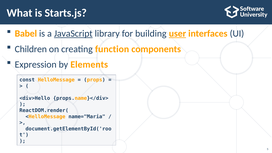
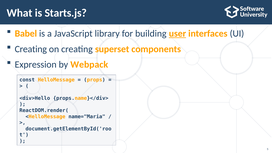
JavaScript underline: present -> none (73, 34)
Children: Children -> Creating (31, 49)
function: function -> superset (112, 49)
Elements: Elements -> Webpack (89, 65)
